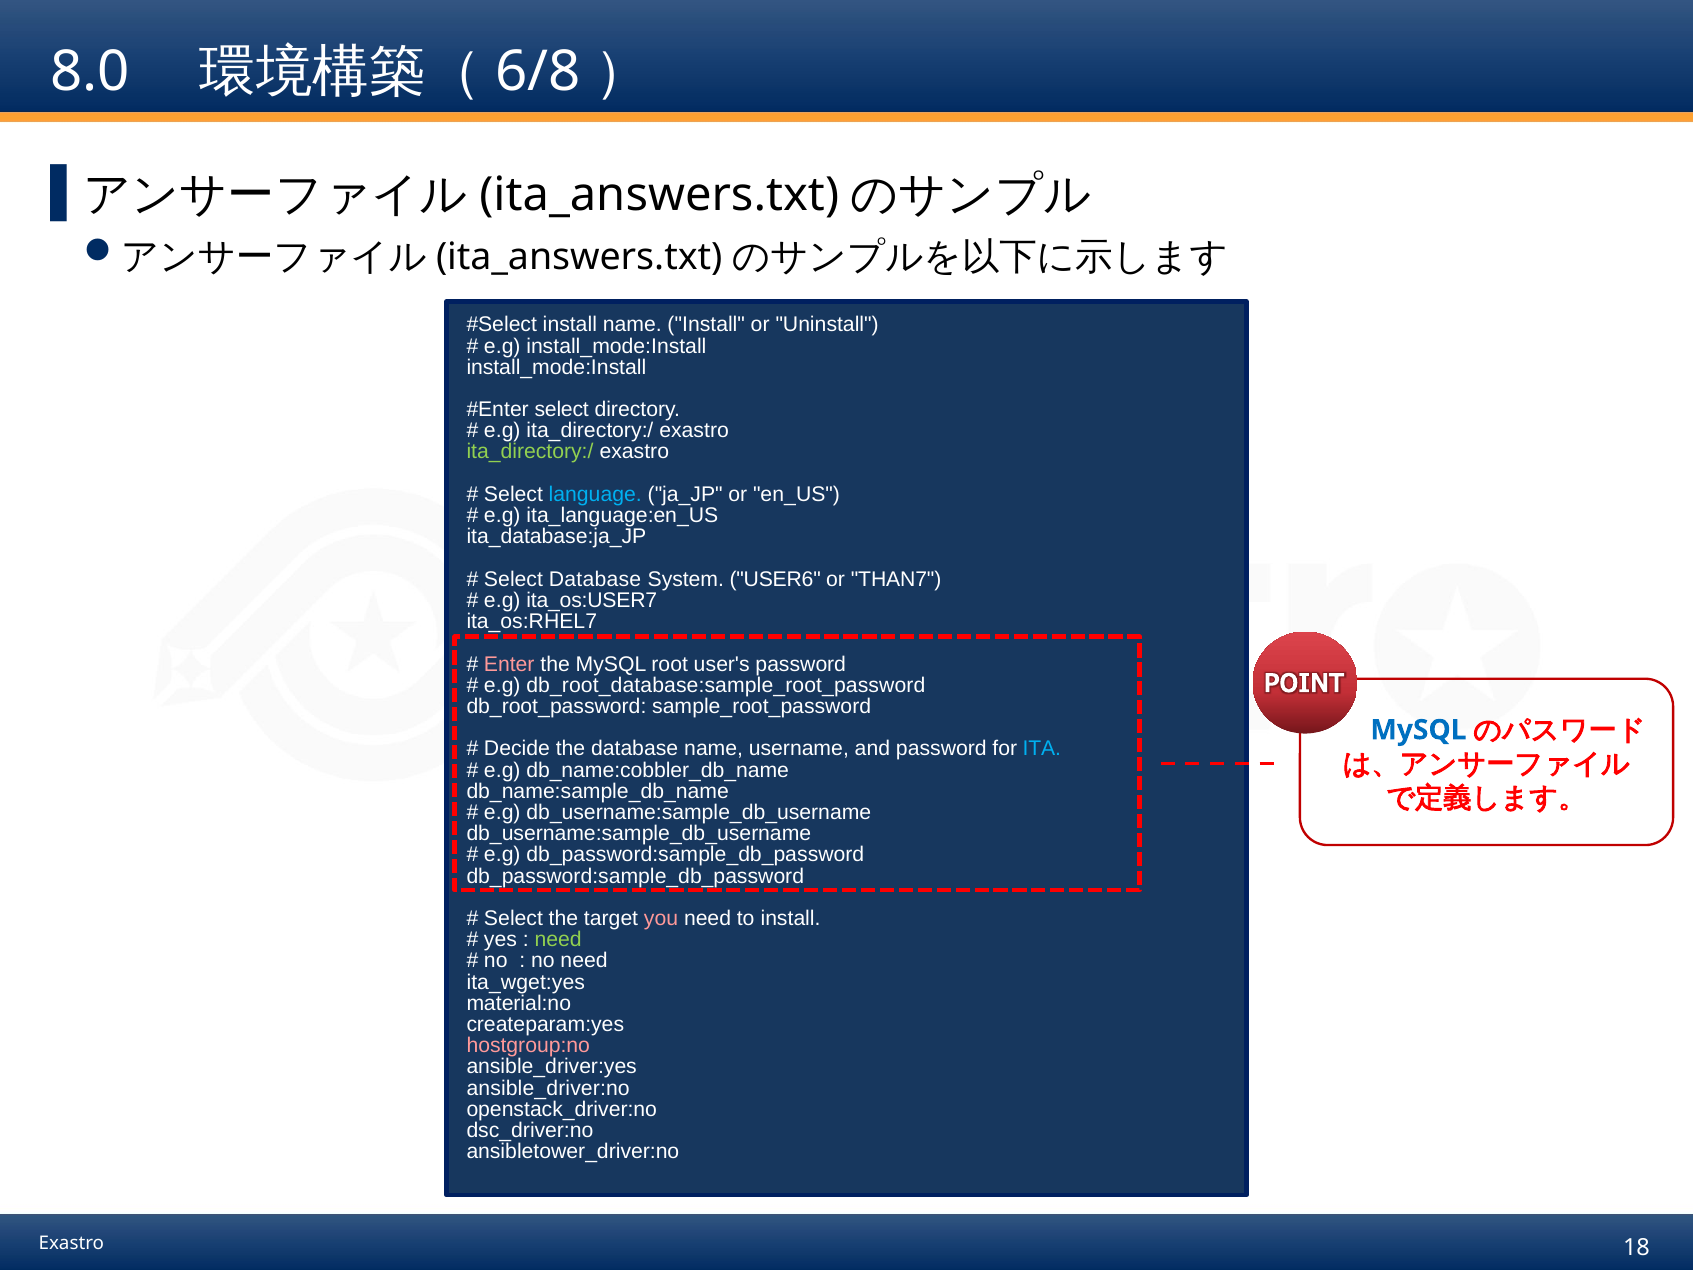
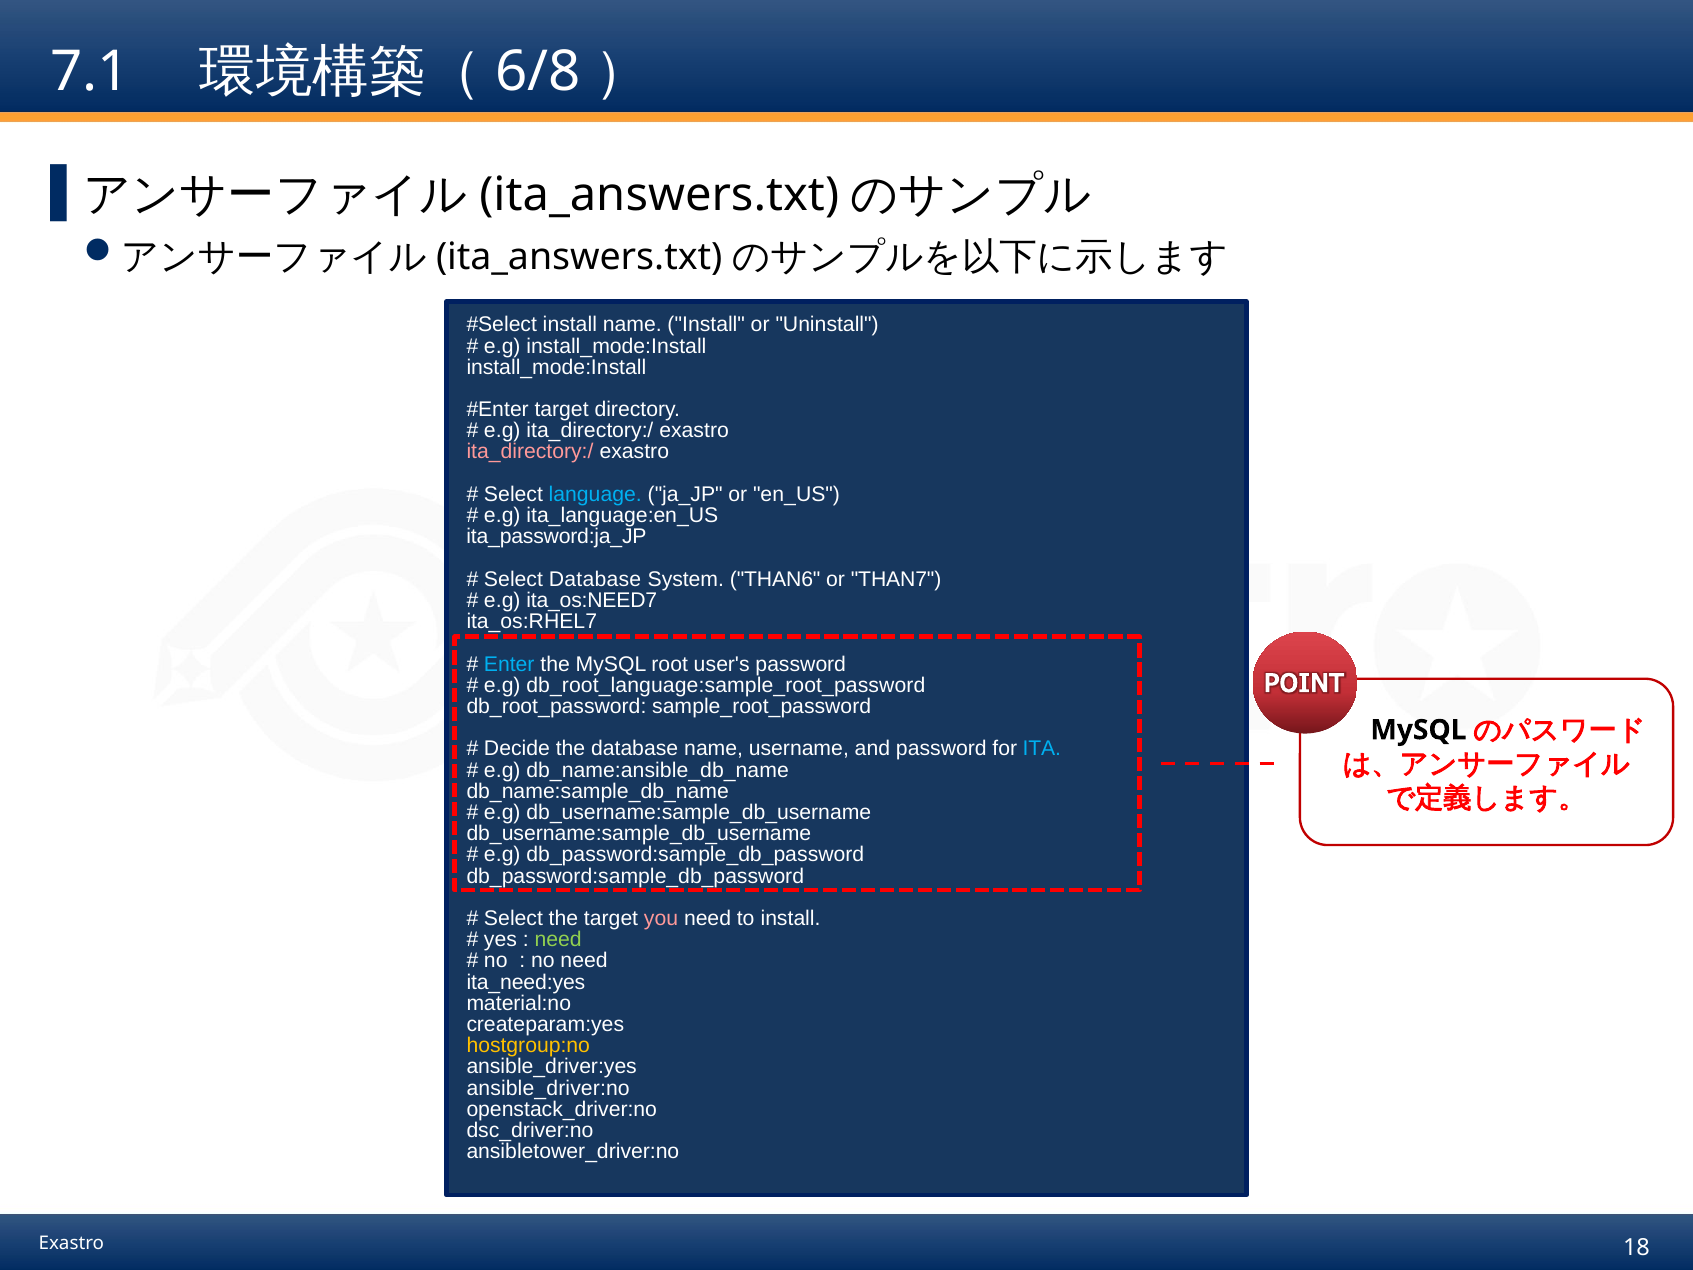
8.0: 8.0 -> 7.1 (90, 72)
select: select -> target (562, 410)
ita_directory:/ colour: light green -> pink (530, 451)
ita_database:ja_JP: ita_database:ja_JP -> ita_password:ja_JP (557, 537)
USER6: USER6 -> THAN6 (775, 579)
ita_os:USER7: ita_os:USER7 -> ita_os:NEED7 (592, 600)
Enter colour: pink -> light blue (509, 664)
db_root_database:sample_root_password: db_root_database:sample_root_password -> db_root_language:sample_root_password (726, 685)
MySQL colour: blue -> black (1418, 730)
db_name:cobbler_db_name: db_name:cobbler_db_name -> db_name:ansible_db_name (658, 770)
ita_wget:yes: ita_wget:yes -> ita_need:yes (526, 982)
hostgroup:no colour: pink -> yellow (528, 1045)
